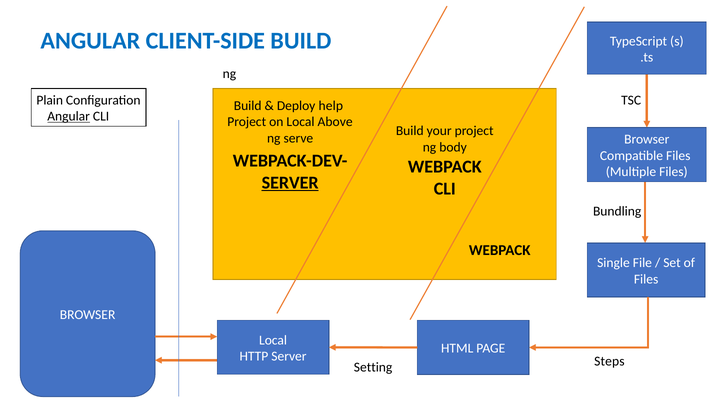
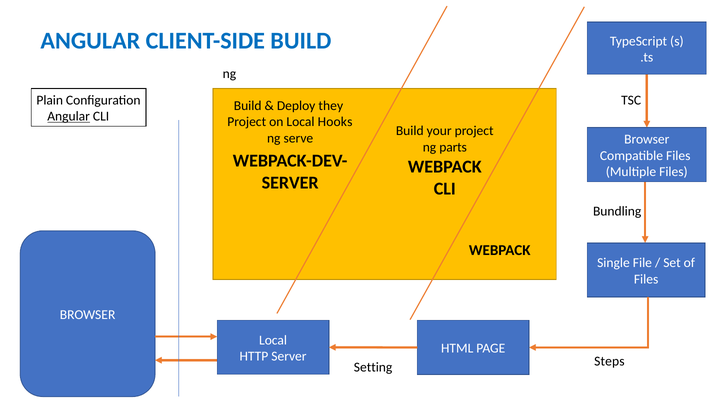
help: help -> they (331, 106)
Above: Above -> Hooks (335, 122)
body: body -> parts (453, 147)
SERVER underline: present -> none (290, 183)
